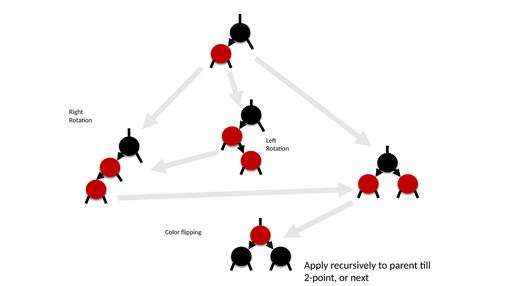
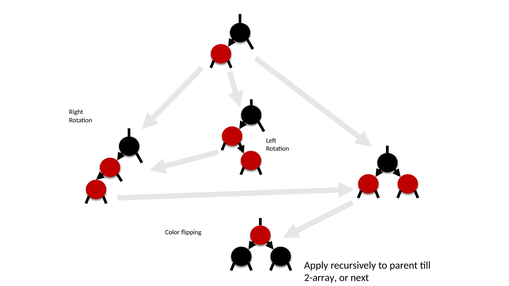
2-point: 2-point -> 2-array (321, 278)
